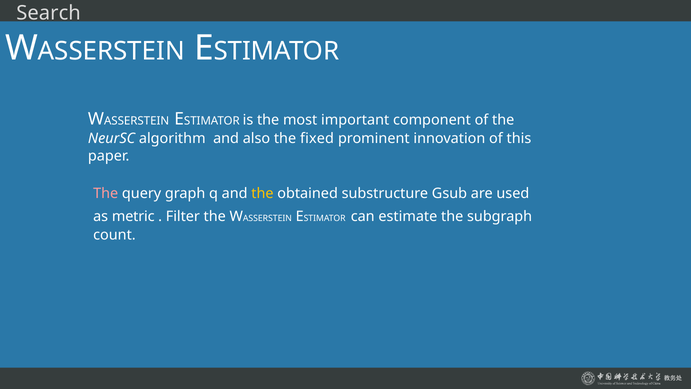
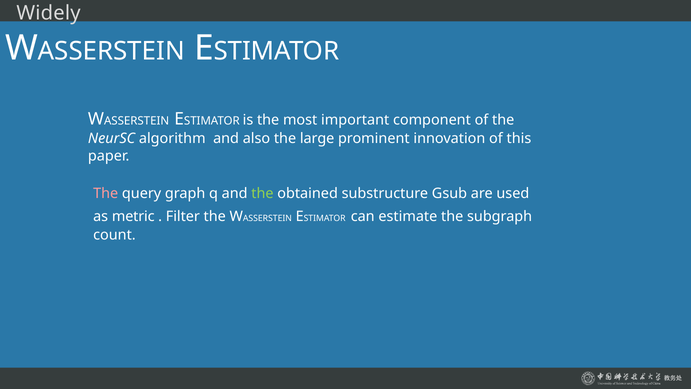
Search: Search -> Widely (48, 13)
fixed: fixed -> large (317, 138)
the colour: yellow -> light green (262, 193)
